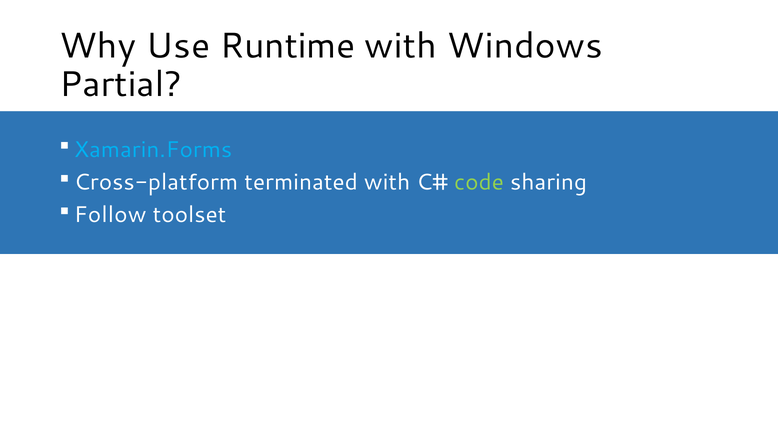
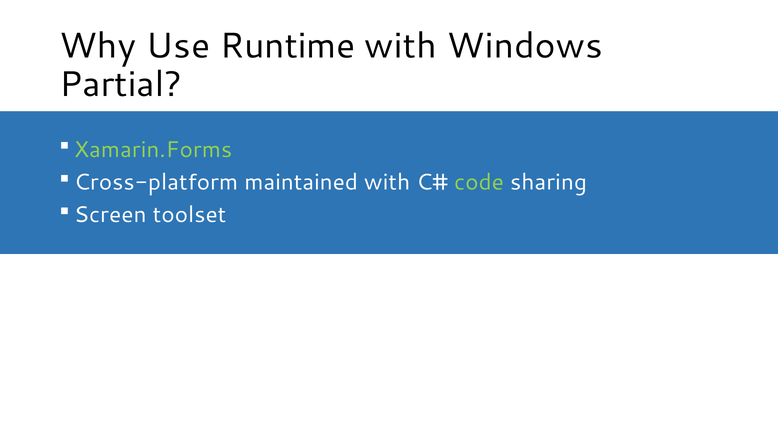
Xamarin.Forms colour: light blue -> light green (153, 150)
terminated: terminated -> maintained (301, 183)
Follow: Follow -> Screen (110, 215)
